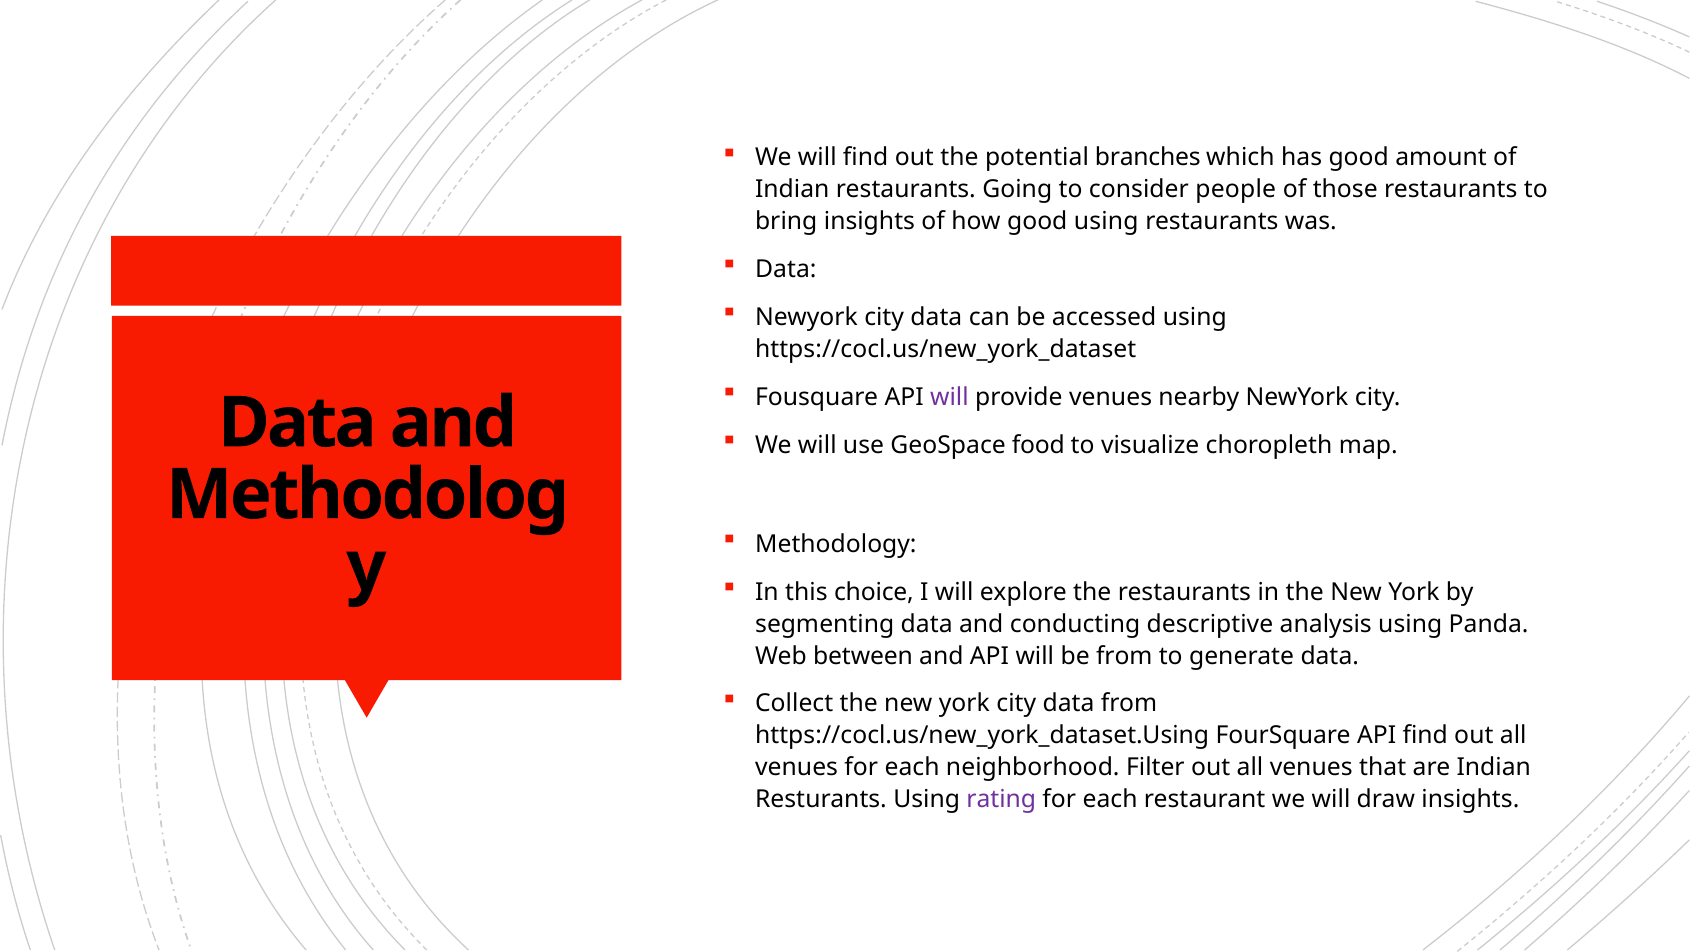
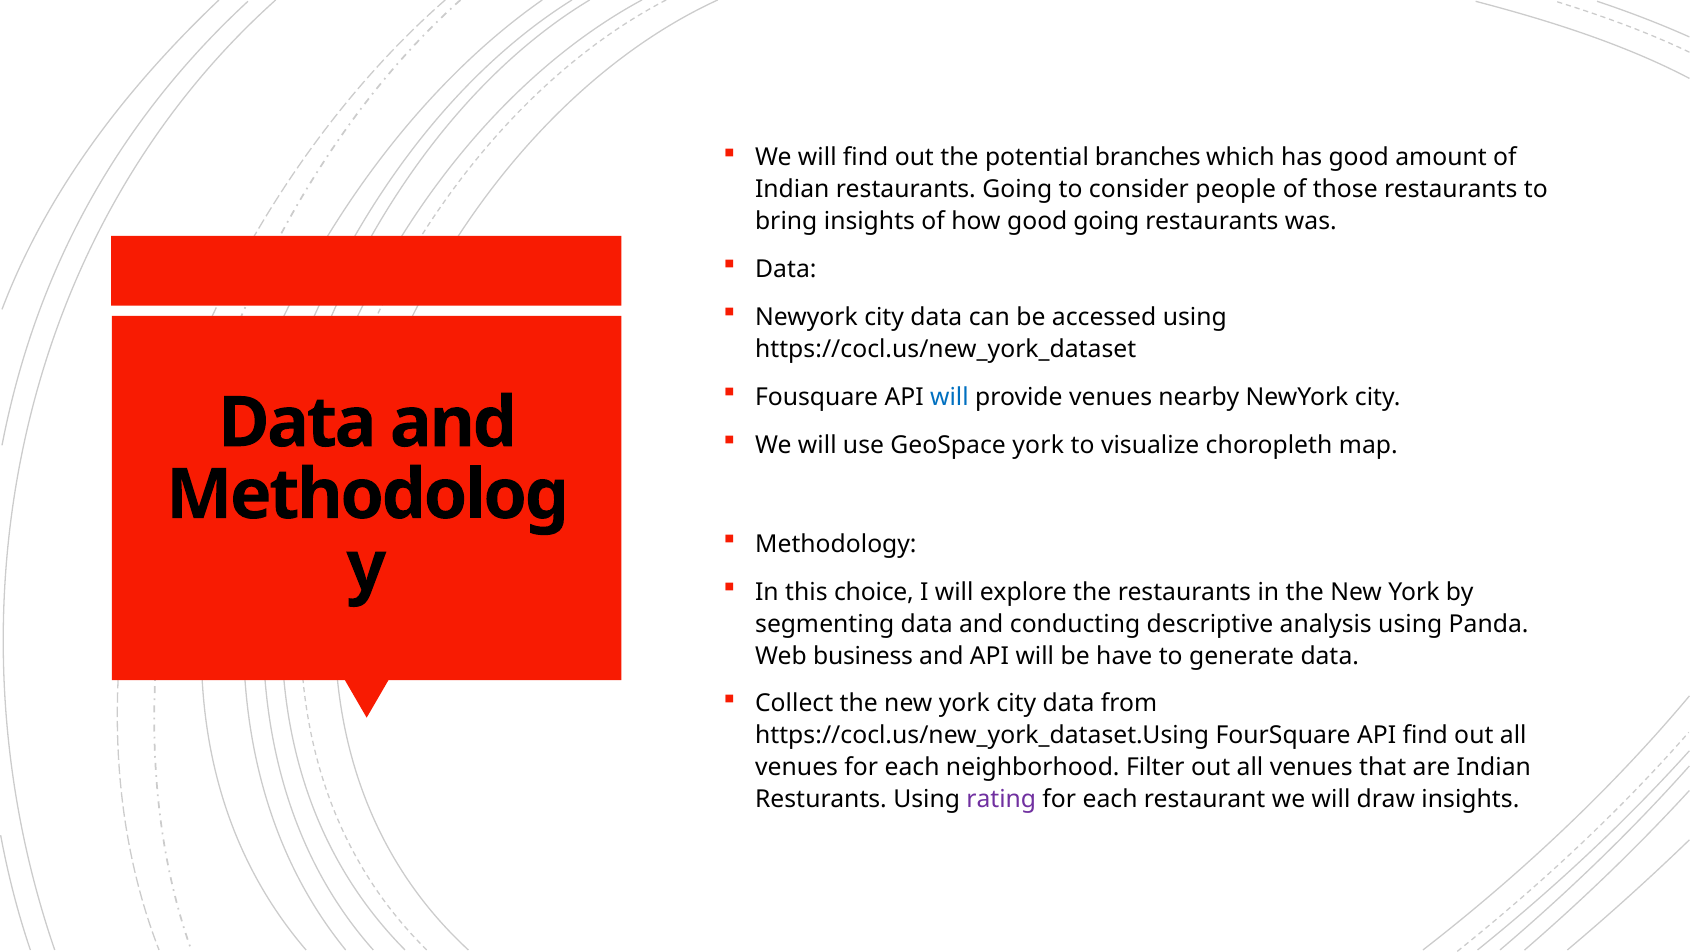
good using: using -> going (1106, 222)
will colour: purple -> blue (949, 397)
GeoSpace food: food -> york (1038, 445)
between: between -> business (863, 656)
be from: from -> have (1124, 656)
